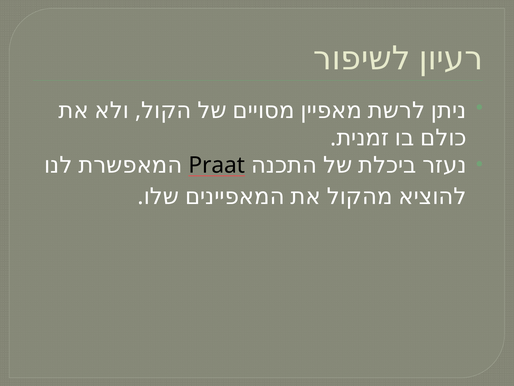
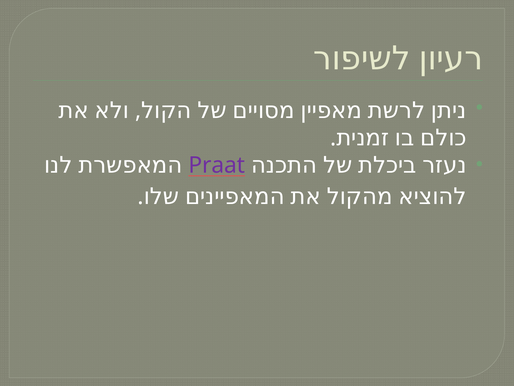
Praat colour: black -> purple (217, 165)
